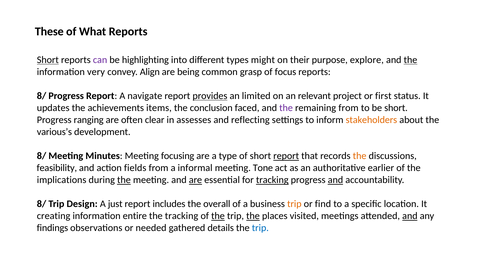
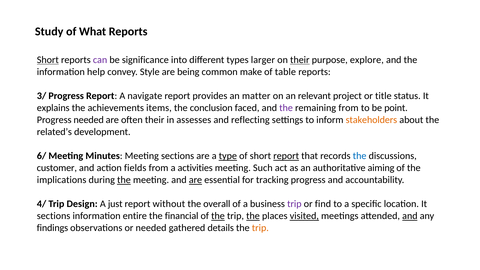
These: These -> Study (49, 32)
highlighting: highlighting -> significance (145, 60)
might: might -> larger (263, 60)
their underline: none -> present (300, 60)
the underline: present -> none (410, 60)
very: very -> help (96, 72)
Align: Align -> Style (150, 72)
grasp: grasp -> make (251, 72)
focus: focus -> table (285, 72)
8/: 8/ -> 3/ (42, 96)
provides underline: present -> none (210, 96)
limited: limited -> matter (256, 96)
first: first -> title (383, 96)
updates: updates -> explains (53, 108)
be short: short -> point (396, 108)
Progress ranging: ranging -> needed (89, 120)
often clear: clear -> their (155, 120)
various’s: various’s -> related’s (54, 132)
8/: 8/ -> 6/ (42, 156)
Meeting focusing: focusing -> sections (178, 156)
type underline: none -> present (228, 156)
the colour: orange -> blue (360, 156)
feasibility: feasibility -> customer (57, 168)
informal: informal -> activities (195, 168)
Tone: Tone -> Such (263, 168)
earlier: earlier -> aiming (381, 168)
tracking underline: present -> none (272, 180)
and underline: present -> none (335, 180)
8/: 8/ -> 4/ (42, 204)
includes: includes -> without (169, 204)
trip colour: orange -> purple (294, 204)
creating: creating -> sections (54, 216)
the tracking: tracking -> financial (182, 216)
visited underline: none -> present (304, 216)
trip colour: blue -> orange (260, 228)
